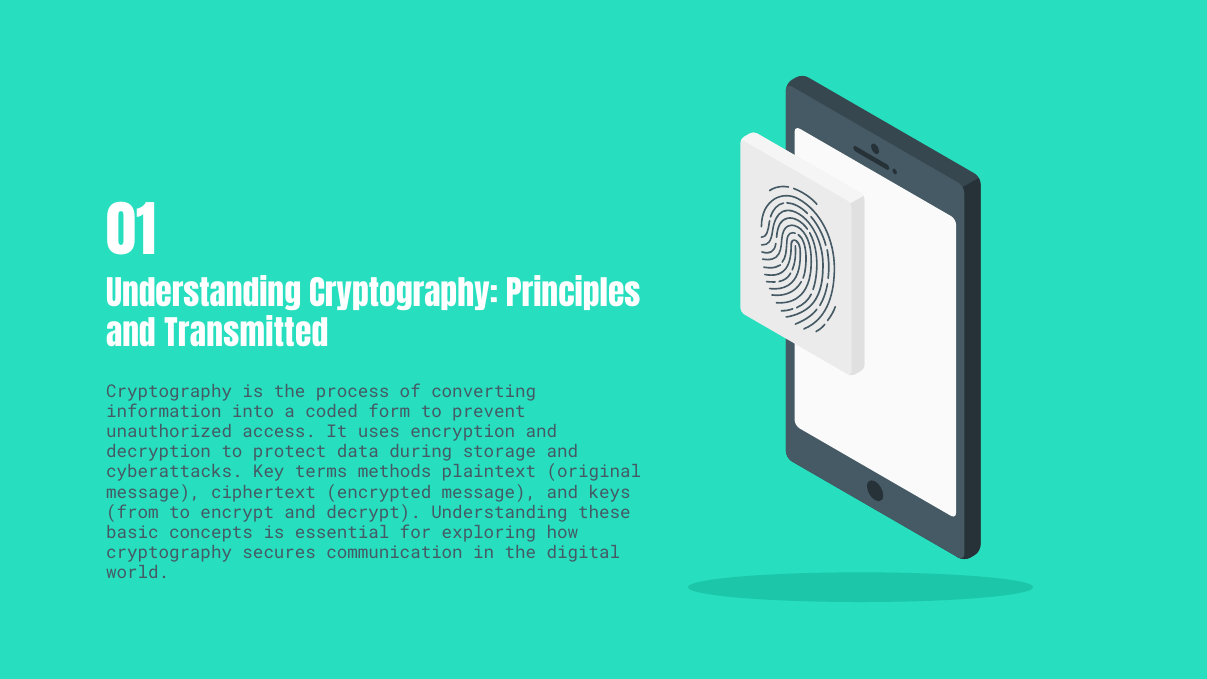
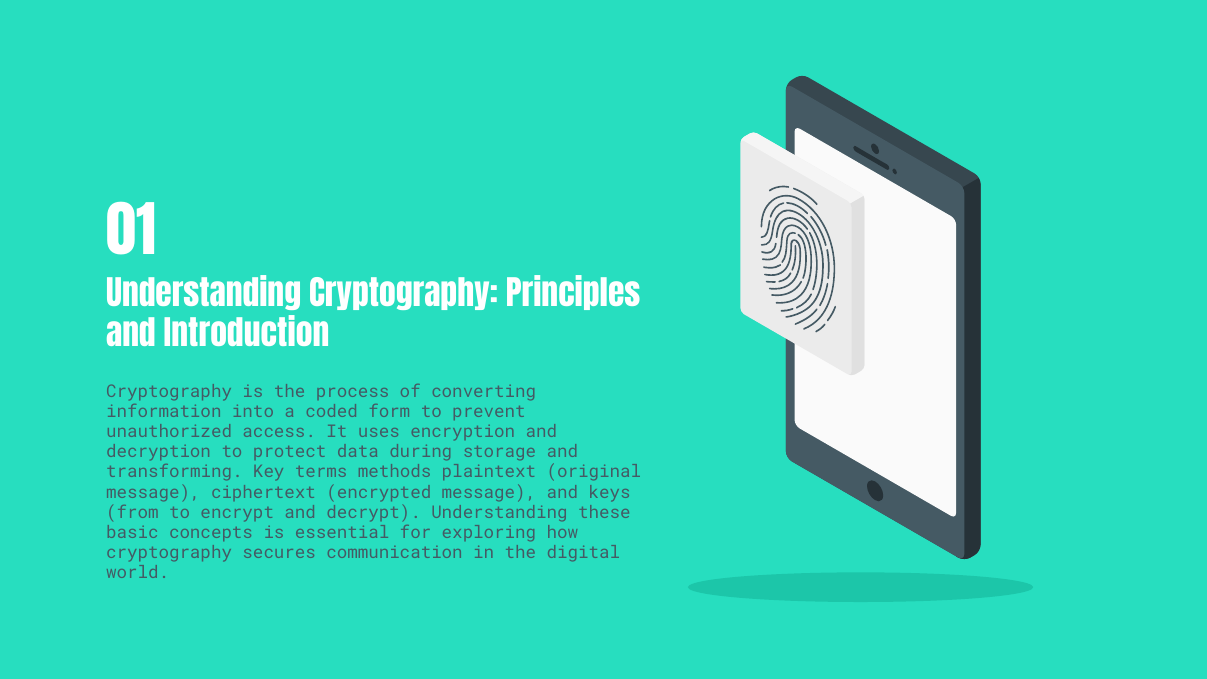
Transmitted: Transmitted -> Introduction (246, 335)
cyberattacks: cyberattacks -> transforming (174, 472)
